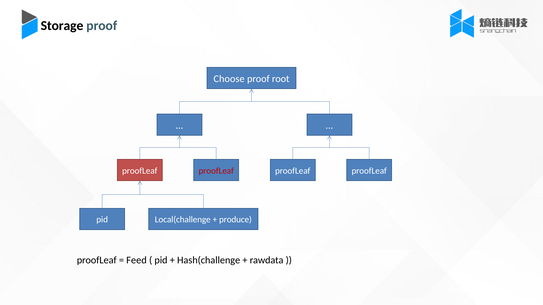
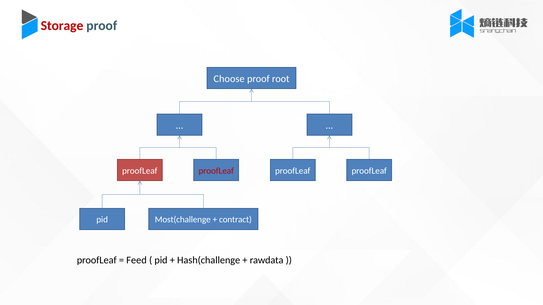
Storage colour: black -> red (62, 26)
Local(challenge: Local(challenge -> Most(challenge (183, 220)
produce: produce -> contract (235, 220)
